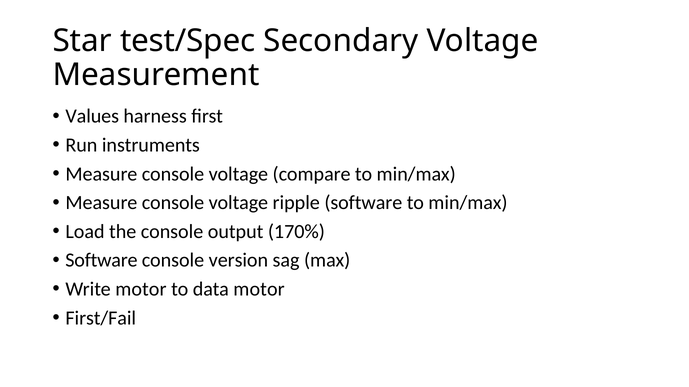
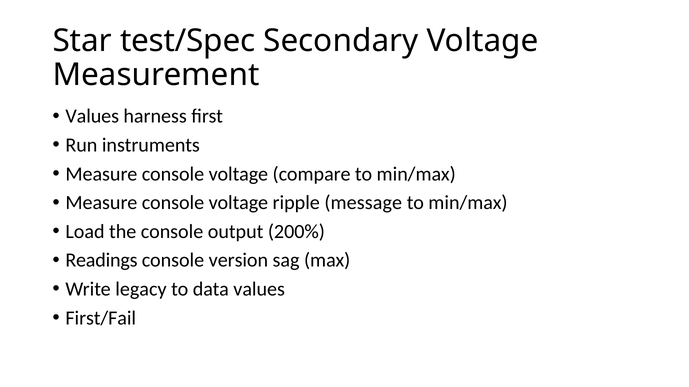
ripple software: software -> message (363, 203)
170%: 170% -> 200% (296, 232)
Software: Software -> Readings (101, 261)
Write motor: motor -> legacy (141, 290)
data motor: motor -> values (259, 290)
